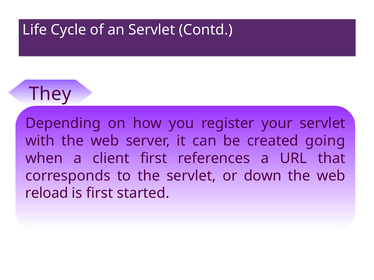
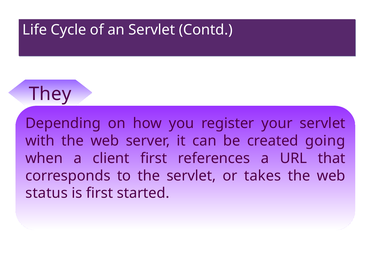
down: down -> takes (263, 176)
reload: reload -> status (47, 193)
